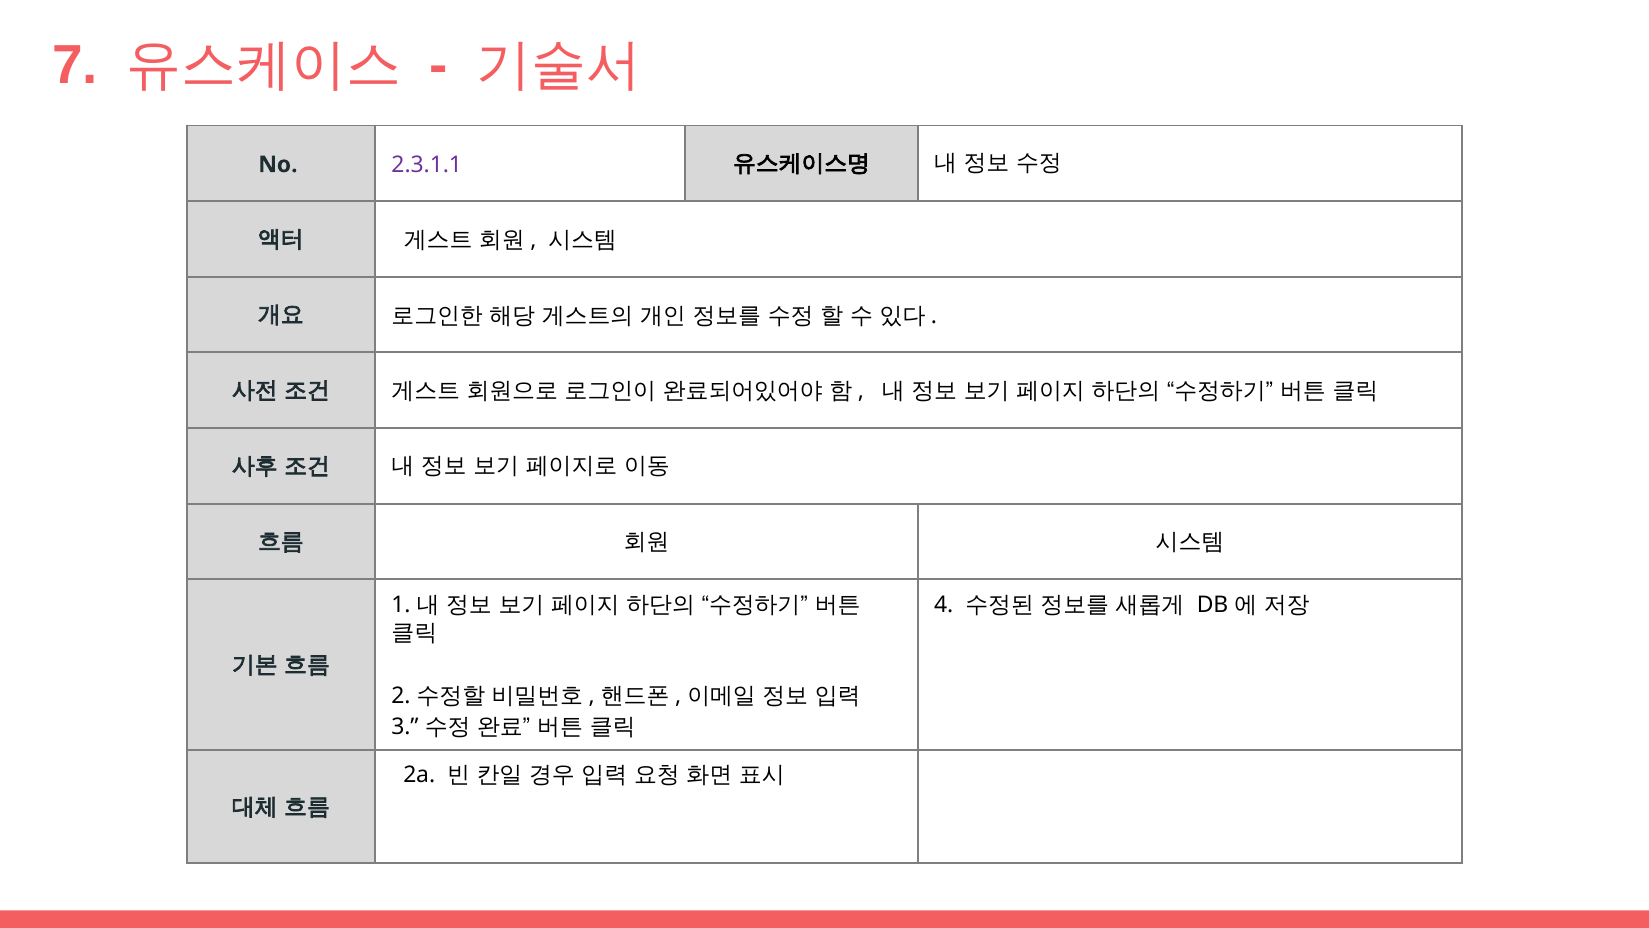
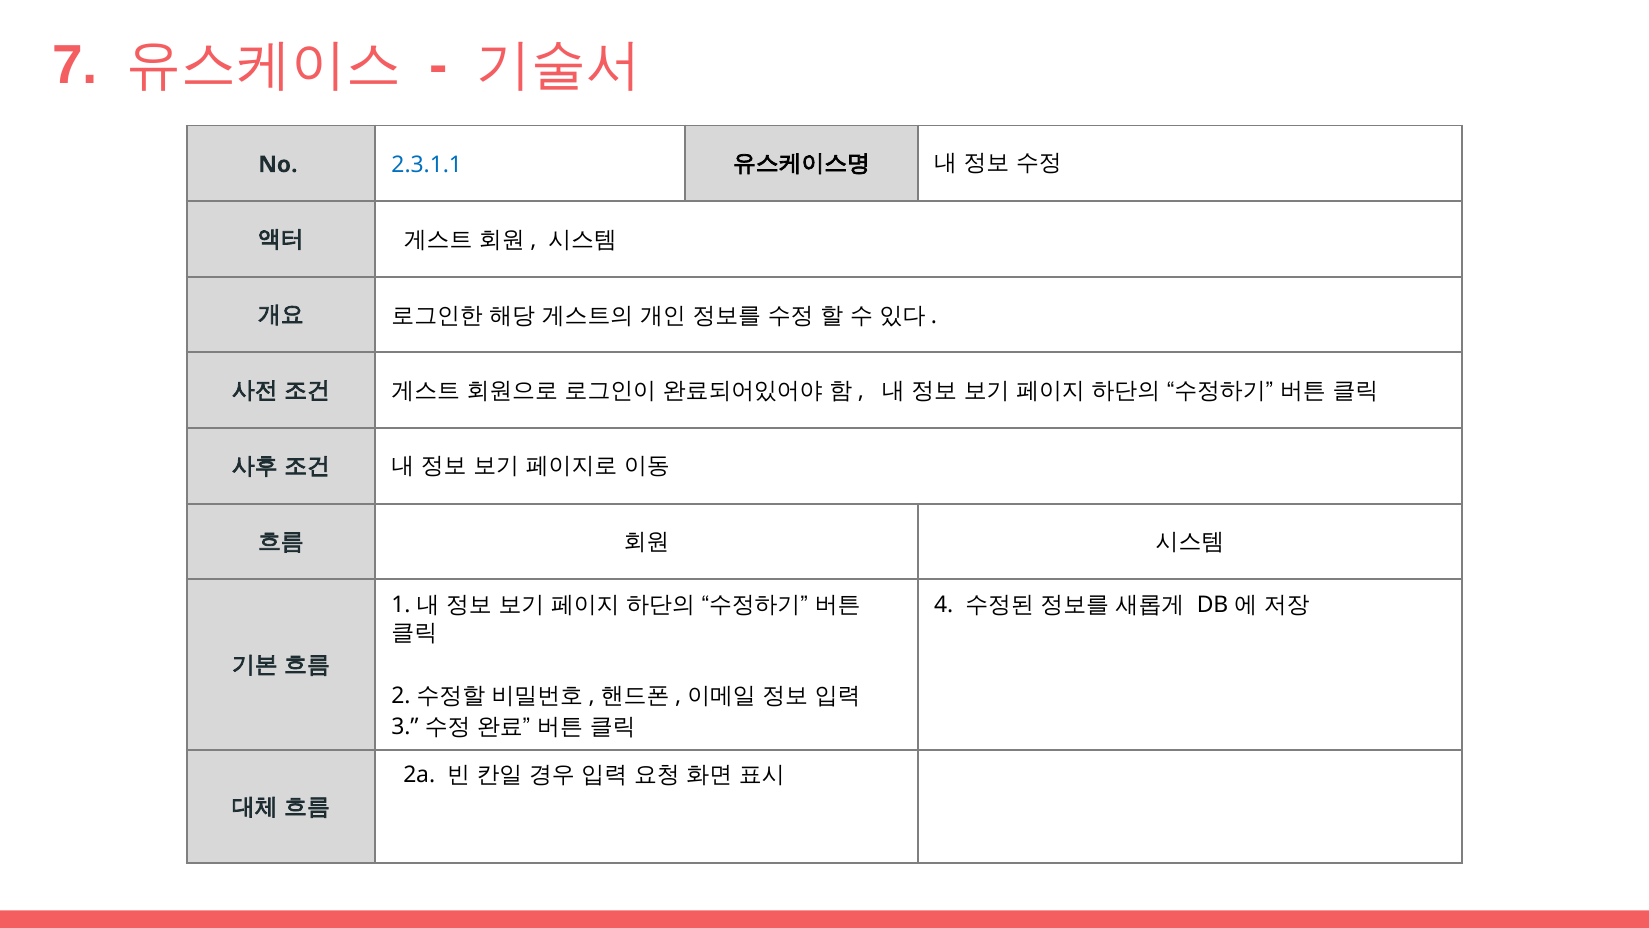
2.3.1.1 colour: purple -> blue (427, 164)
